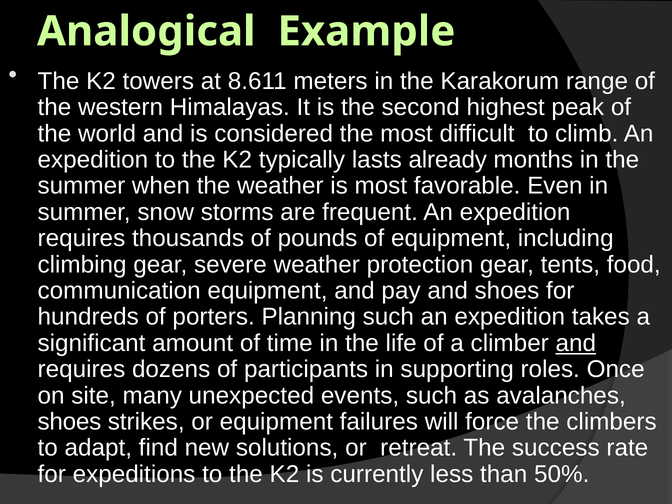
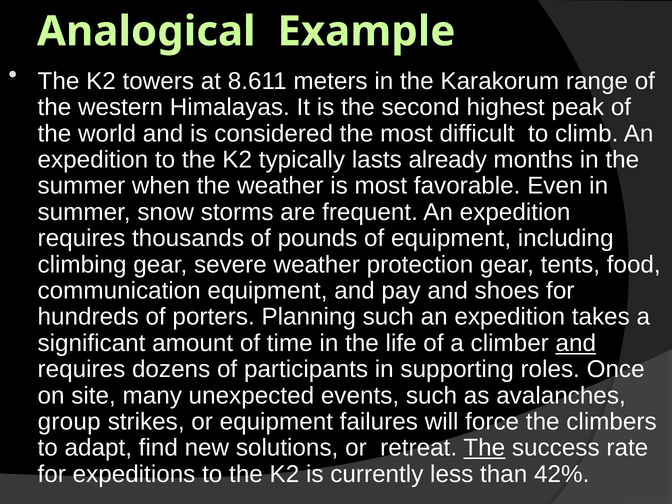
shoes: shoes -> group (69, 422)
The underline: none -> present (484, 448)
50%: 50% -> 42% (562, 474)
